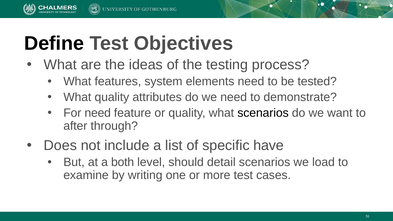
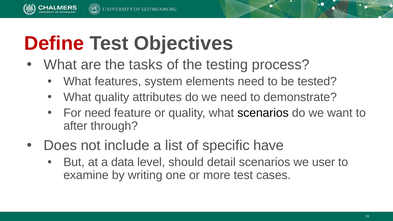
Define colour: black -> red (54, 43)
ideas: ideas -> tasks (146, 65)
both: both -> data (123, 162)
load: load -> user (324, 162)
